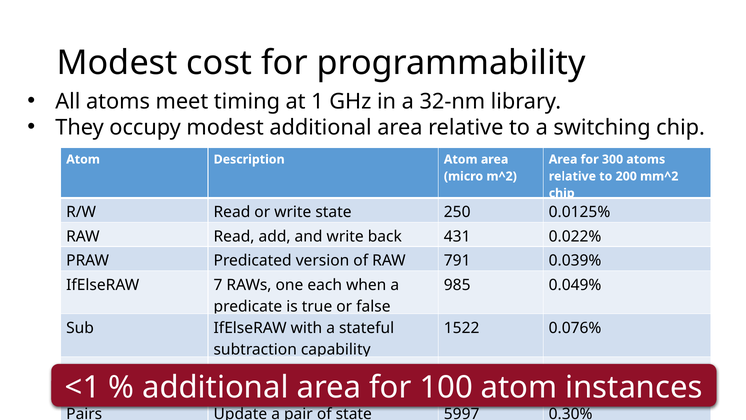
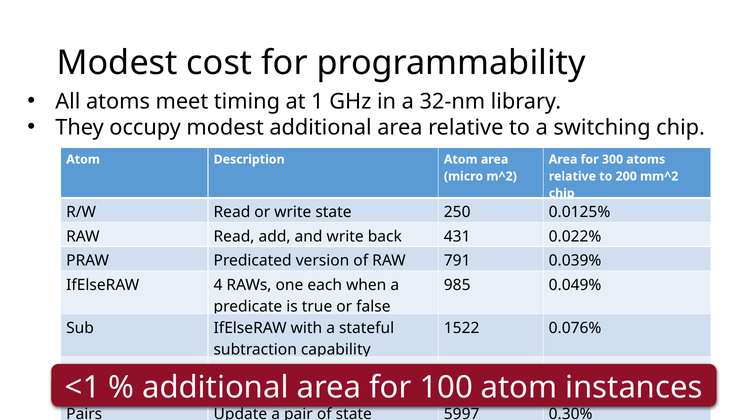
7: 7 -> 4 (218, 285)
